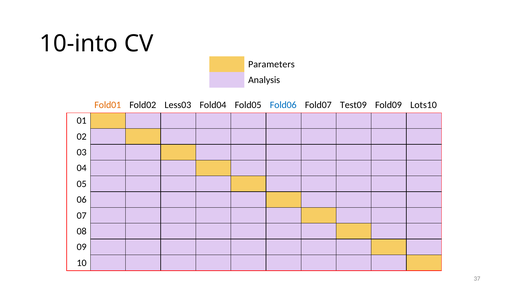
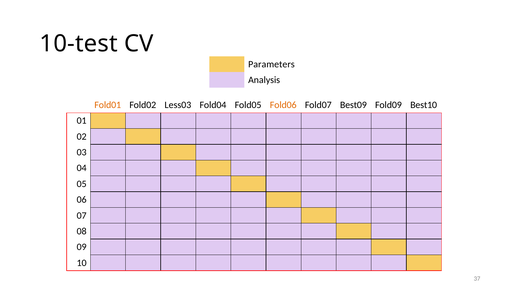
10-into: 10-into -> 10-test (79, 44)
Fold06 colour: blue -> orange (283, 105)
Test09: Test09 -> Best09 (353, 105)
Lots10: Lots10 -> Best10 (424, 105)
